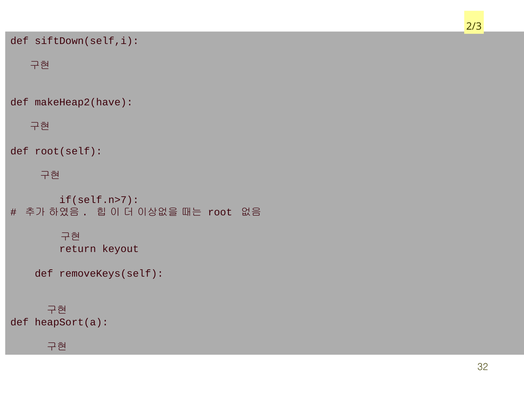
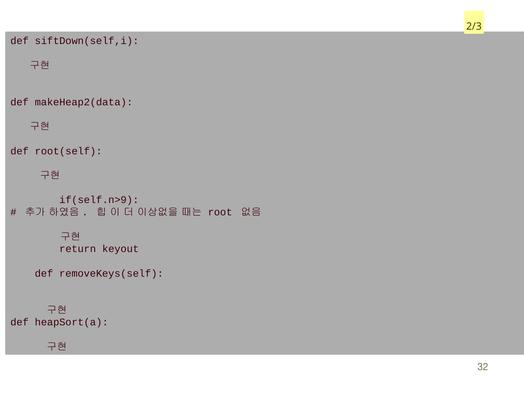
makeHeap2(have: makeHeap2(have -> makeHeap2(data (84, 102)
if(self.n>7: if(self.n>7 -> if(self.n>9 (99, 200)
